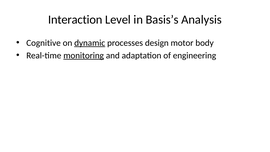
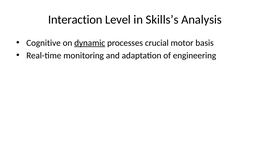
Basis’s: Basis’s -> Skills’s (162, 20)
design: design -> crucial (157, 43)
body: body -> basis (205, 43)
monitoring underline: present -> none (84, 55)
